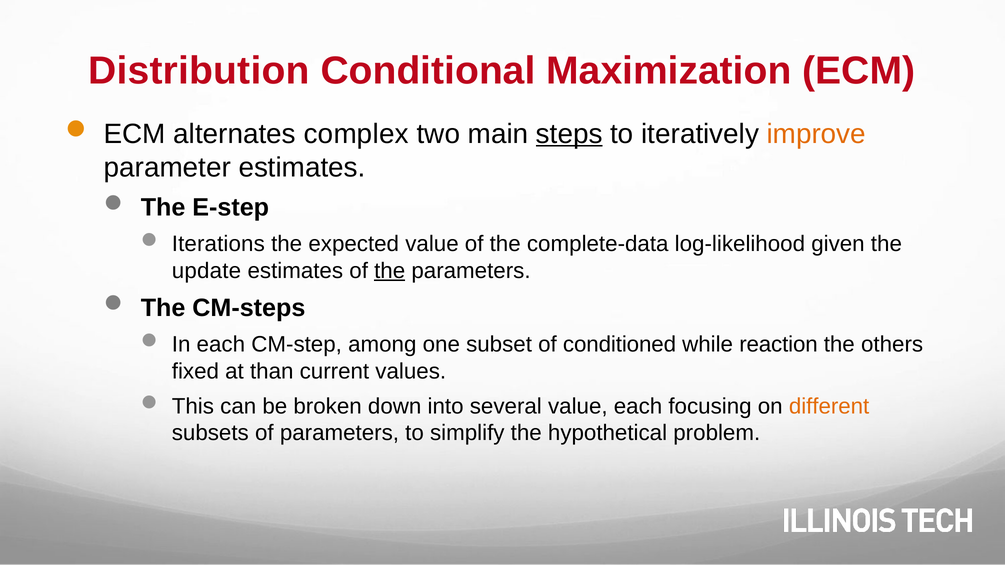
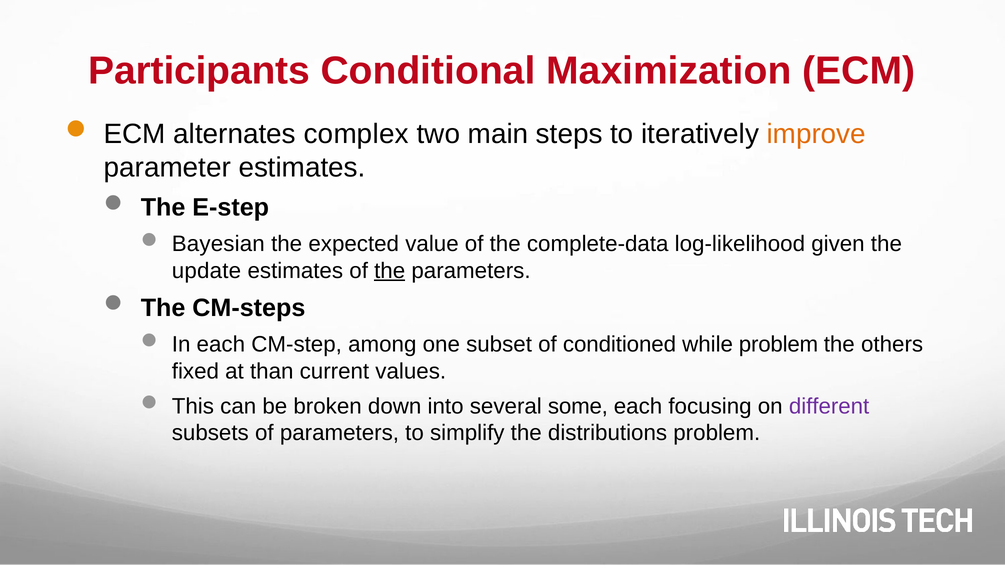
Distribution: Distribution -> Participants (199, 71)
steps underline: present -> none (569, 134)
Iterations: Iterations -> Bayesian (218, 244)
while reaction: reaction -> problem (779, 345)
several value: value -> some (578, 407)
different colour: orange -> purple (829, 407)
hypothetical: hypothetical -> distributions (608, 433)
